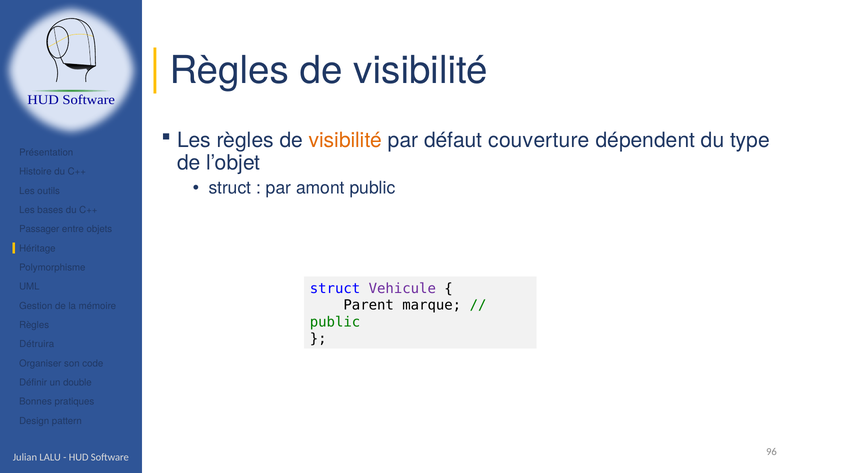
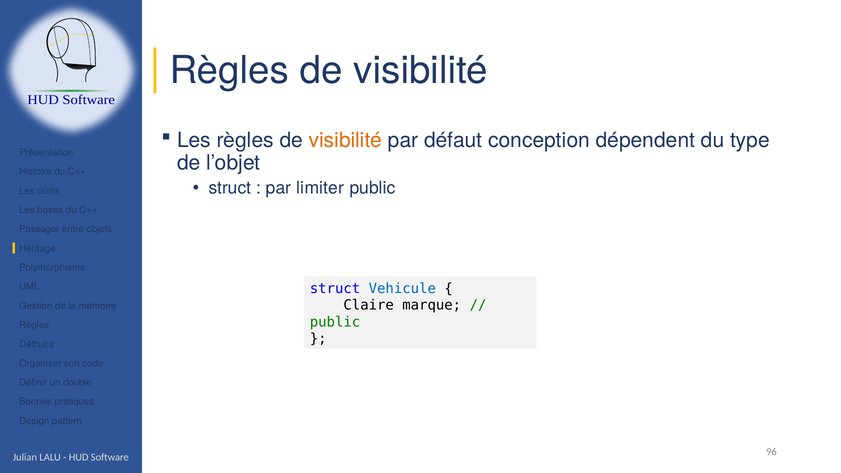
couverture: couverture -> conception (539, 140)
amont: amont -> limiter (320, 188)
Vehicule colour: purple -> blue (402, 288)
Parent: Parent -> Claire (369, 305)
